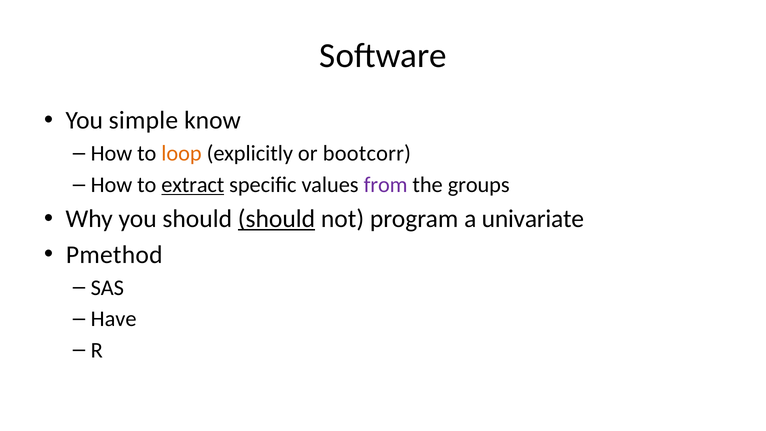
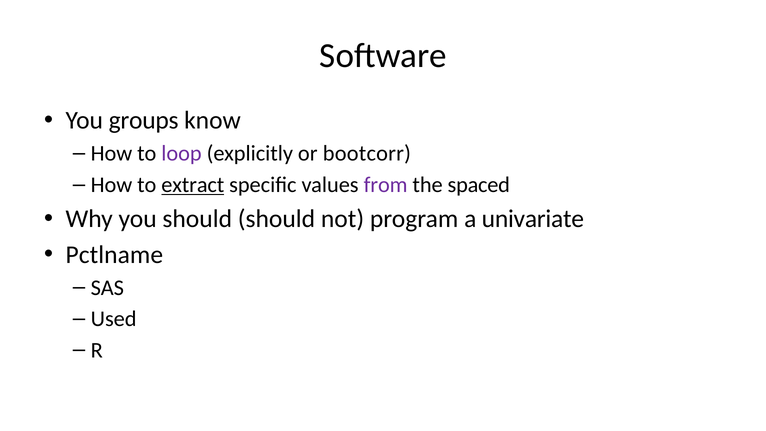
simple: simple -> groups (144, 121)
loop colour: orange -> purple (181, 154)
groups: groups -> spaced (479, 185)
should underline: present -> none (276, 219)
Pmethod: Pmethod -> Pctlname (114, 255)
Have: Have -> Used (114, 319)
